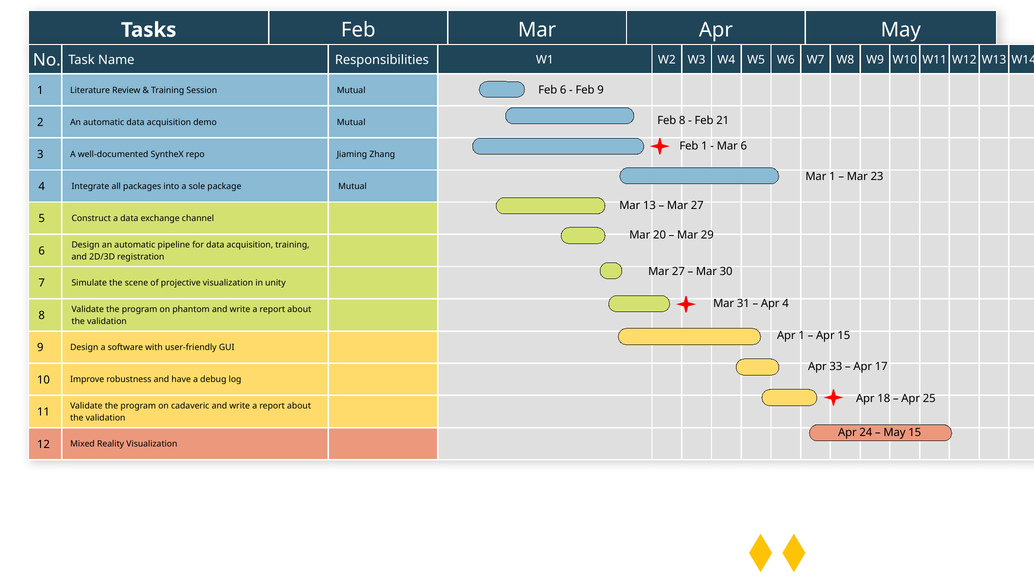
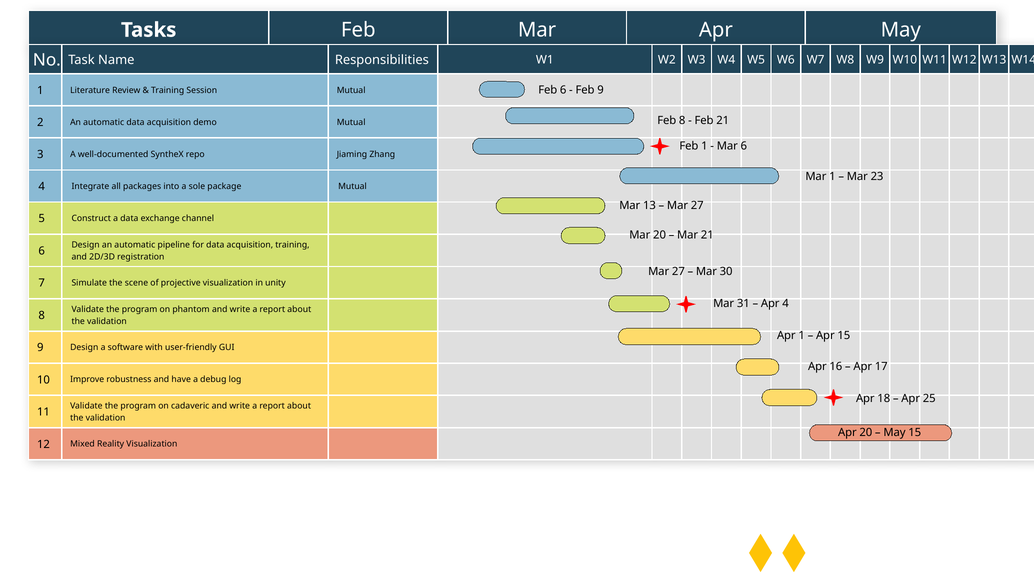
Mar 29: 29 -> 21 (707, 235)
33: 33 -> 16 (836, 366)
Apr 24: 24 -> 20 (866, 432)
